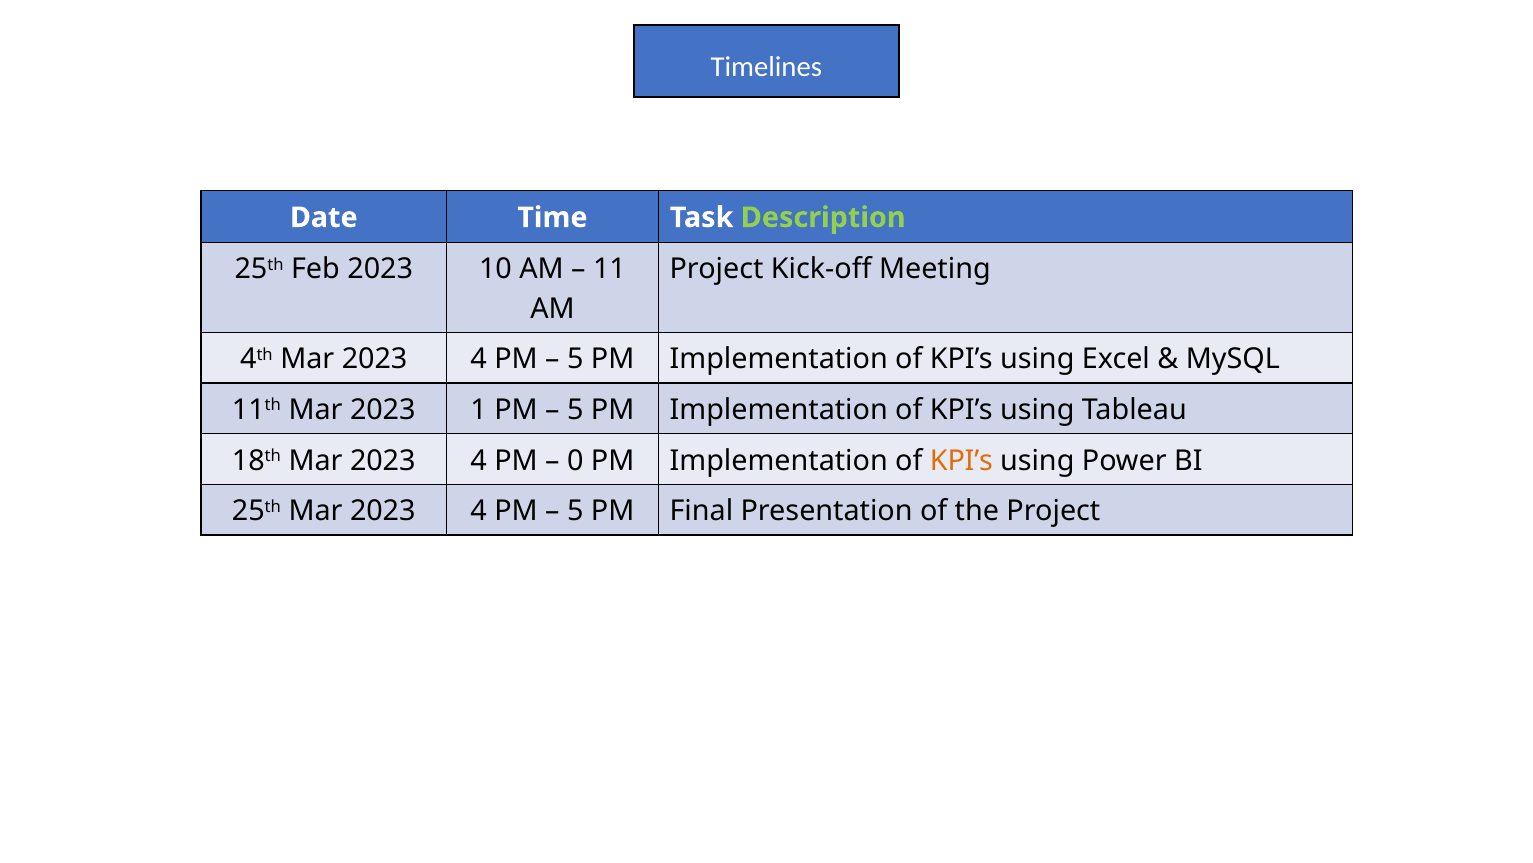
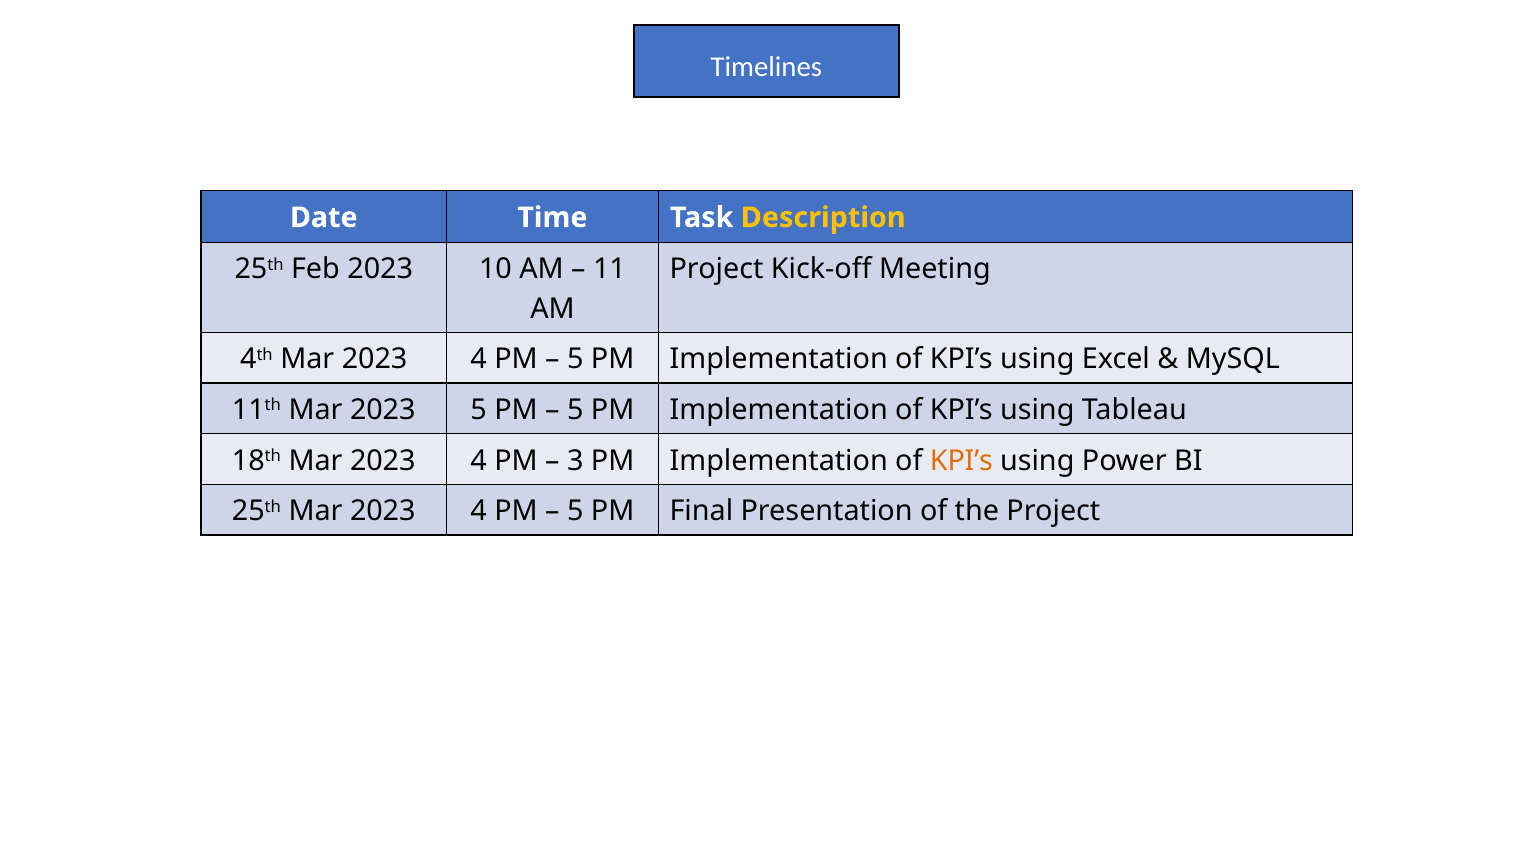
Description colour: light green -> yellow (823, 217)
2023 1: 1 -> 5 (479, 410)
0: 0 -> 3 (575, 460)
